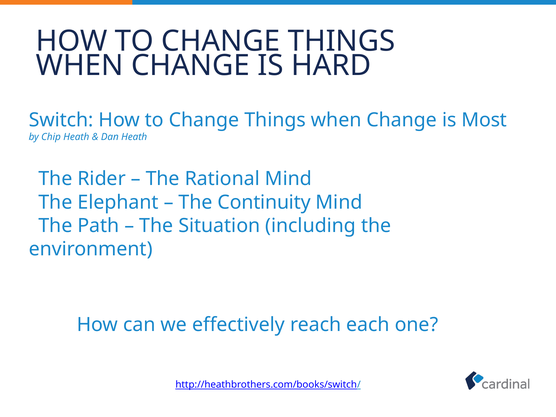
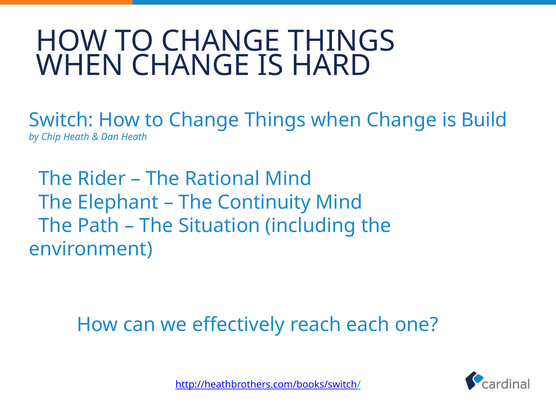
Most: Most -> Build (484, 120)
